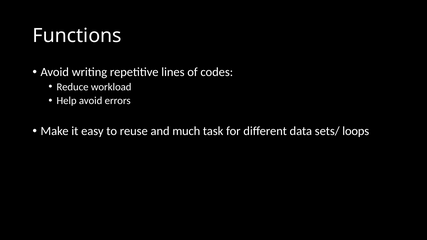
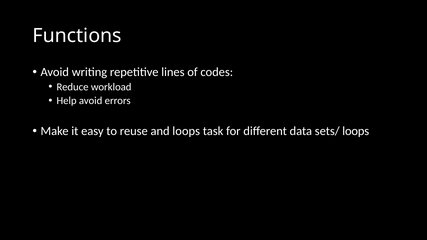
and much: much -> loops (186, 131)
